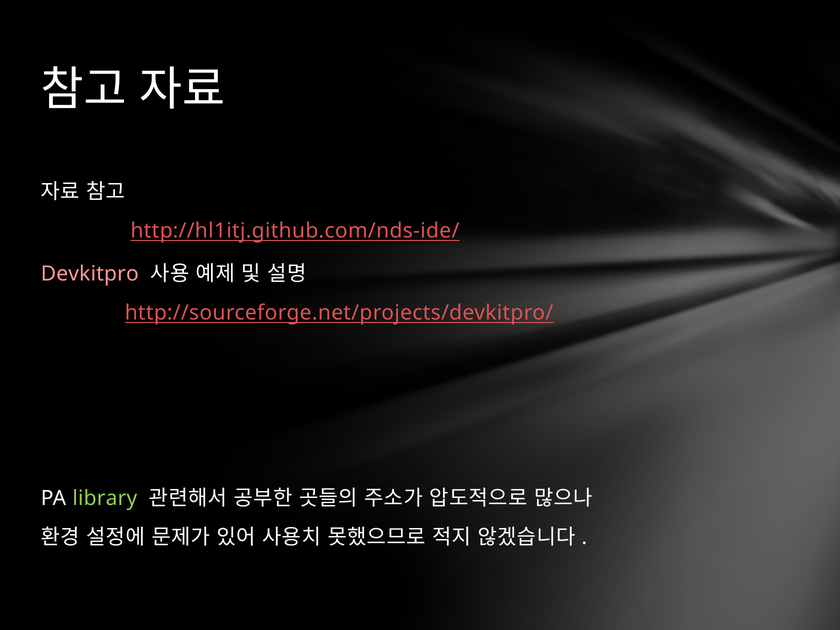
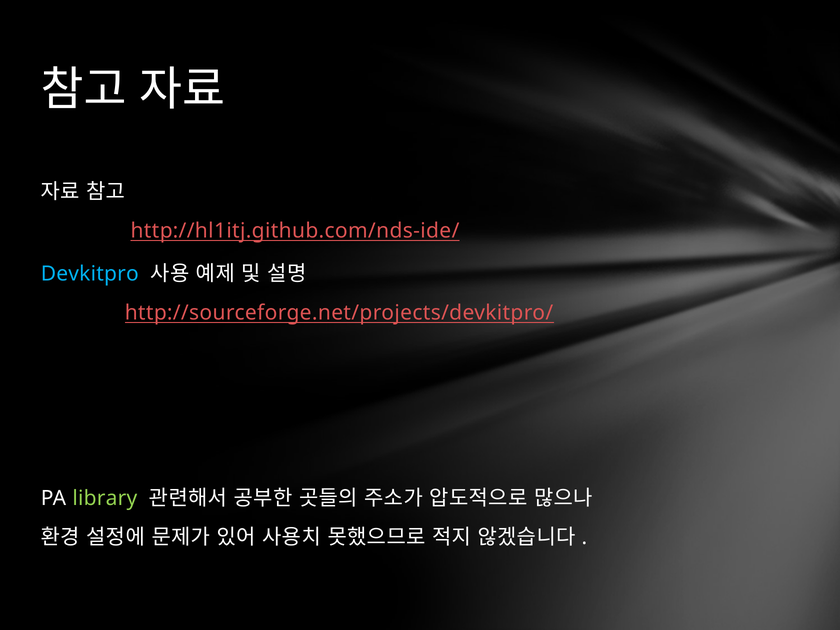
Devkitpro colour: pink -> light blue (90, 274)
